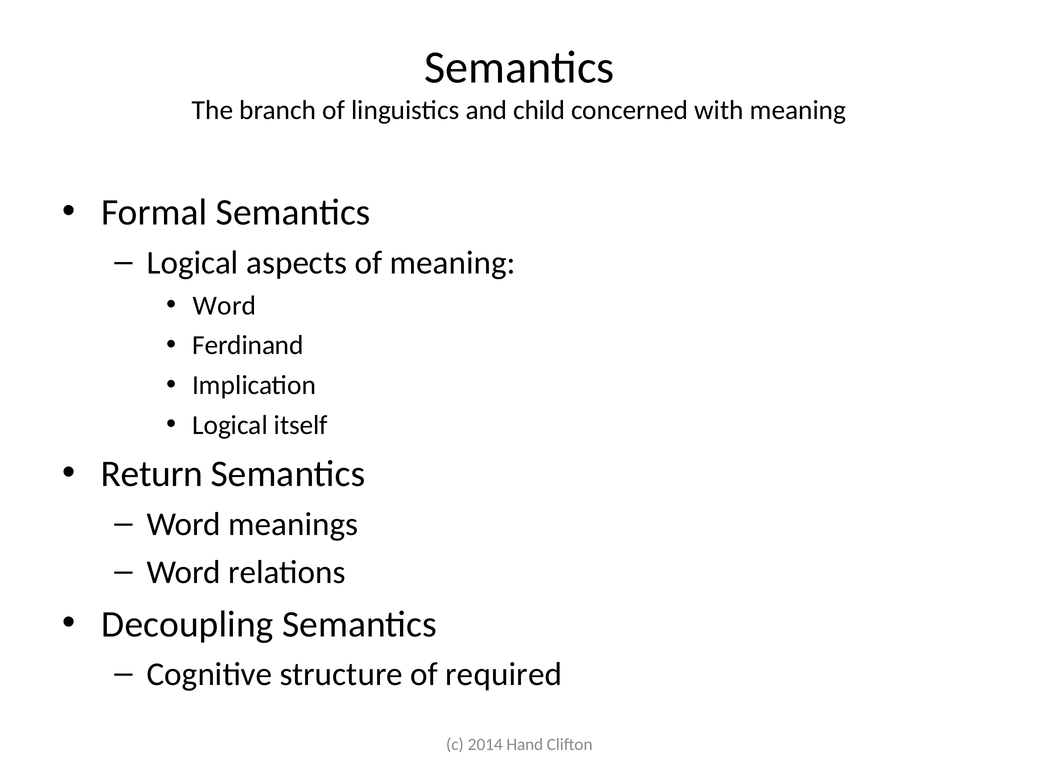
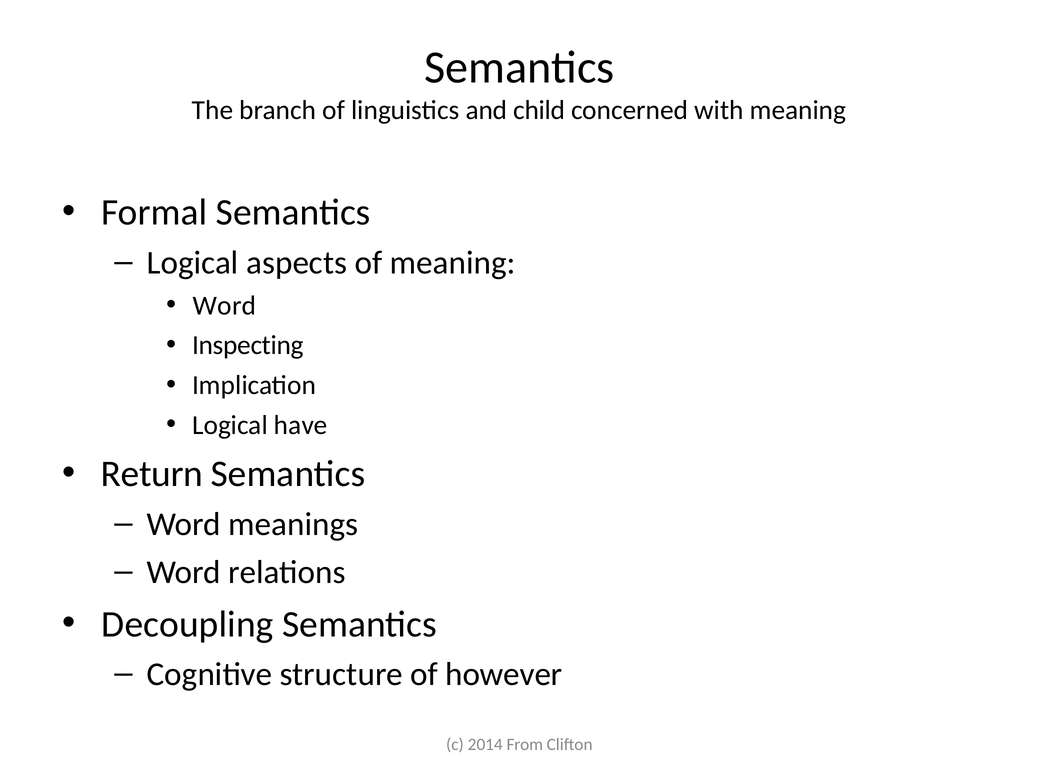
Ferdinand: Ferdinand -> Inspecting (248, 345)
itself: itself -> have (301, 425)
required: required -> however (504, 674)
Hand: Hand -> From (525, 744)
